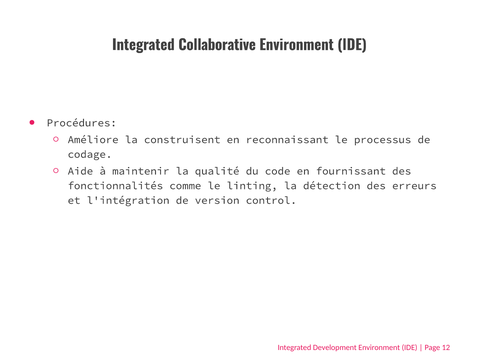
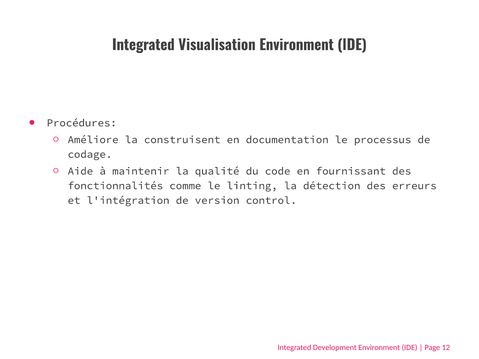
Collaborative: Collaborative -> Visualisation (217, 45)
reconnaissant: reconnaissant -> documentation (287, 140)
